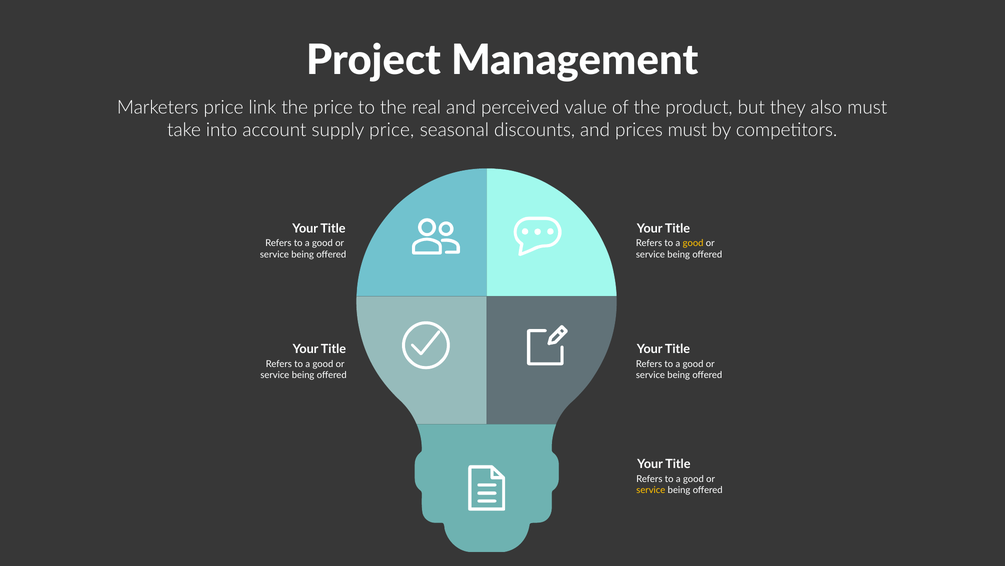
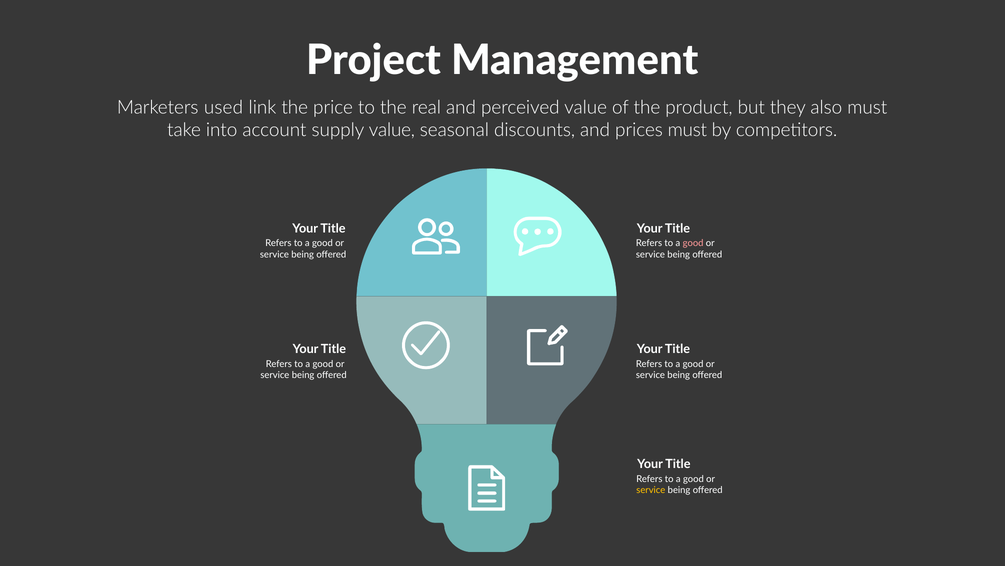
Marketers price: price -> used (223, 107)
supply price: price -> value (392, 130)
good colour: yellow -> pink (693, 243)
